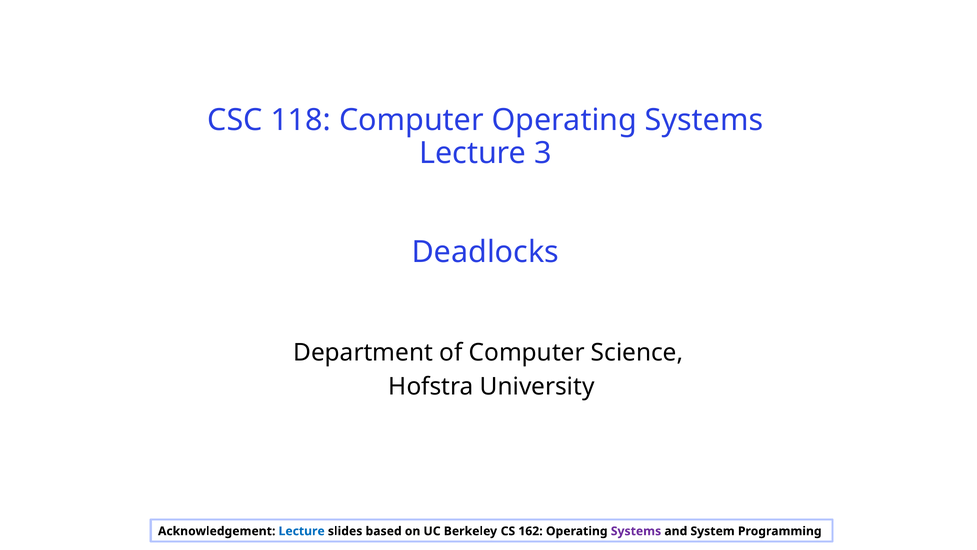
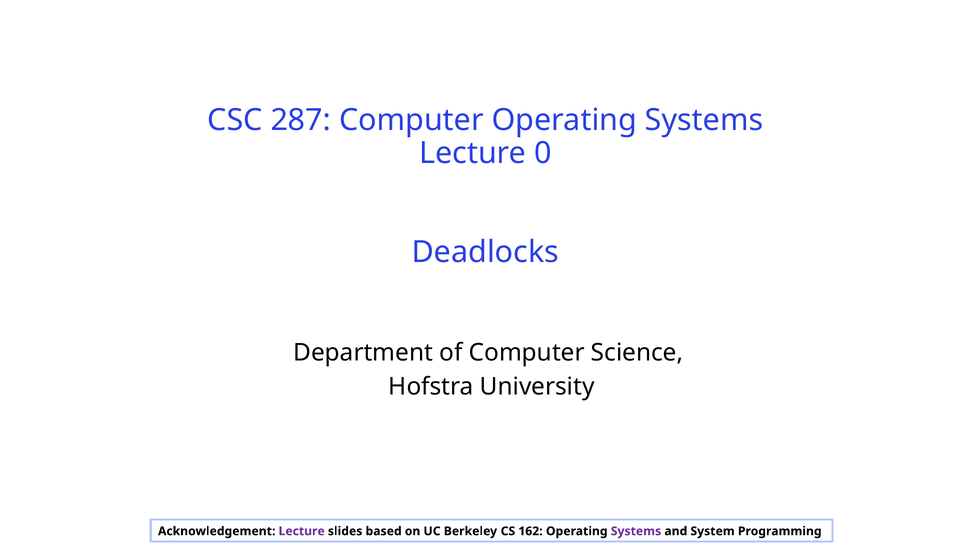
118: 118 -> 287 (301, 120)
3: 3 -> 0 (543, 153)
Lecture colour: blue -> purple (302, 531)
